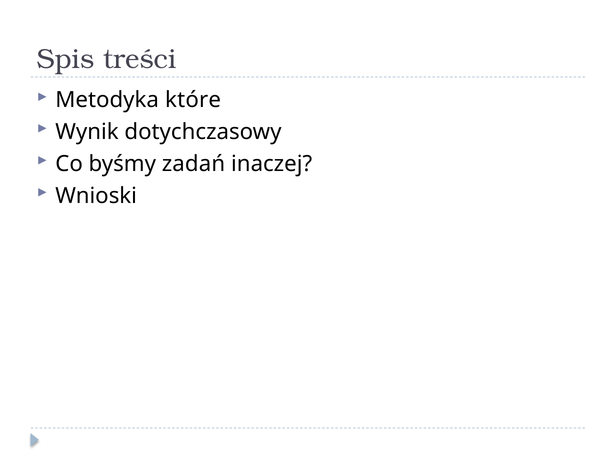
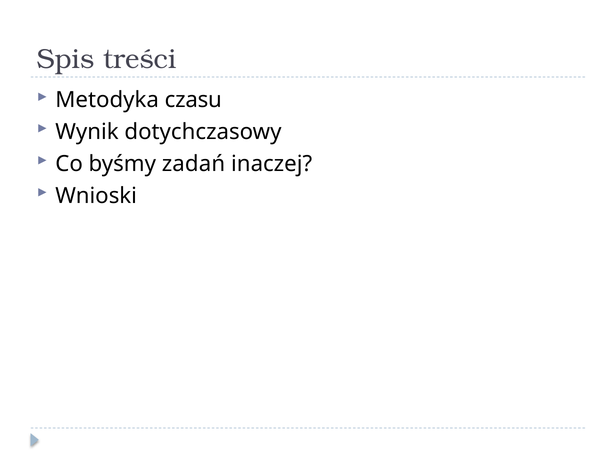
które: które -> czasu (193, 100)
